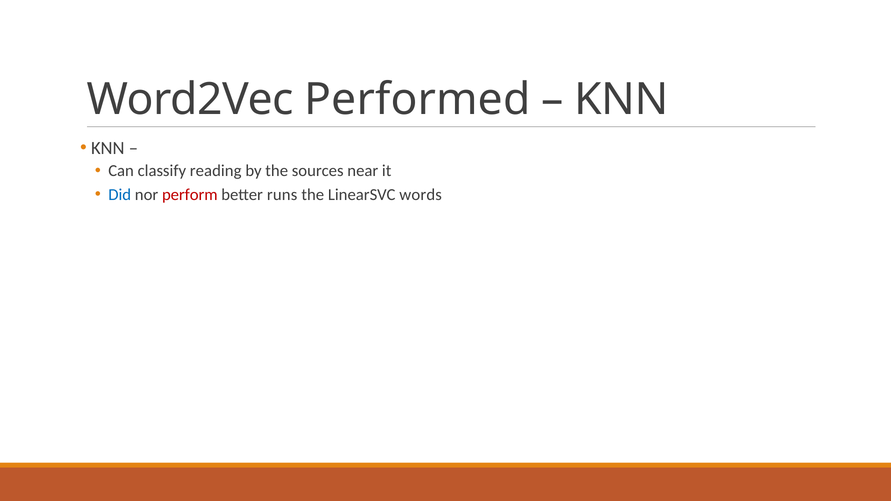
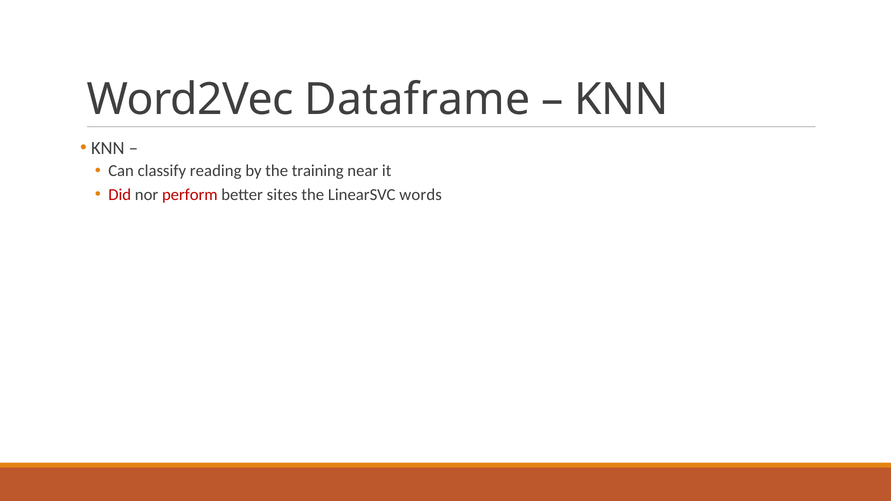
Performed: Performed -> Dataframe (417, 100)
sources: sources -> training (318, 171)
Did colour: blue -> red (120, 195)
runs: runs -> sites (282, 195)
